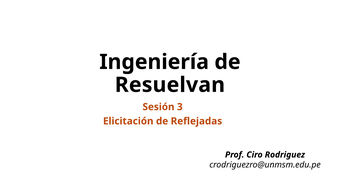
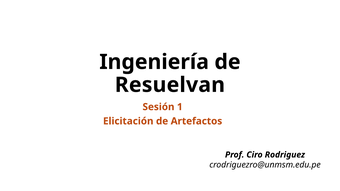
3: 3 -> 1 (180, 107)
Reflejadas: Reflejadas -> Artefactos (196, 121)
